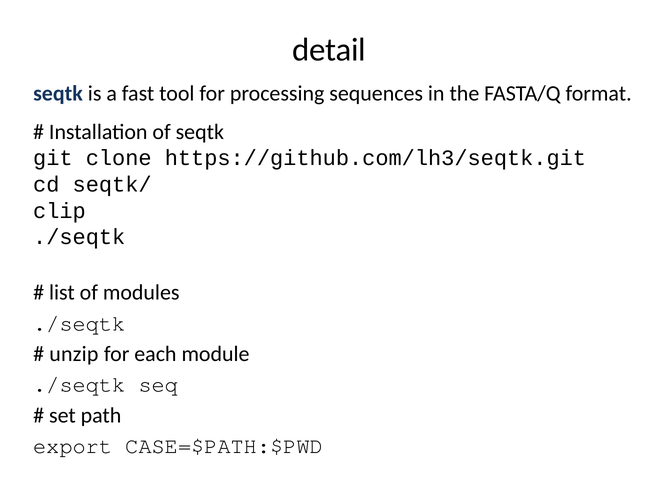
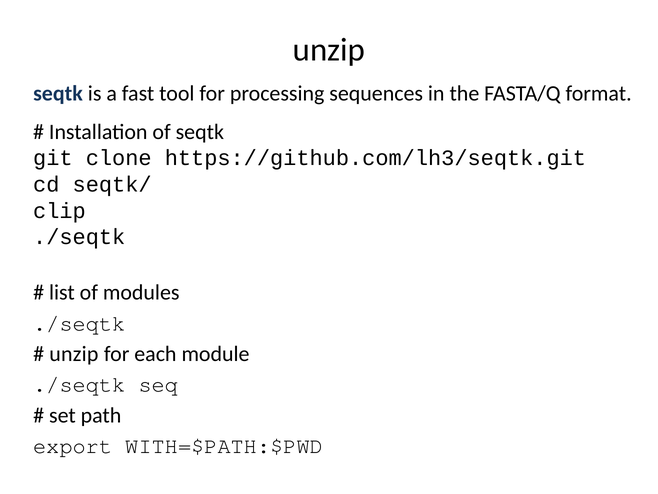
detail: detail -> unzip (329, 50)
CASE=$PATH:$PWD: CASE=$PATH:$PWD -> WITH=$PATH:$PWD (224, 446)
